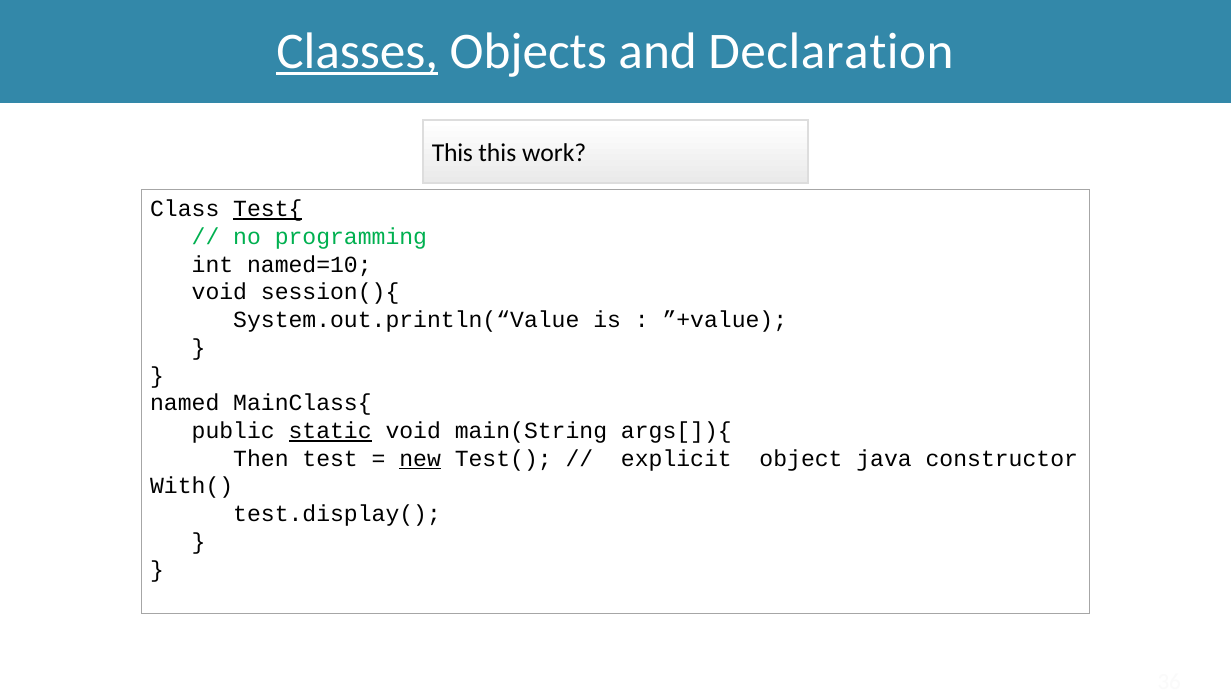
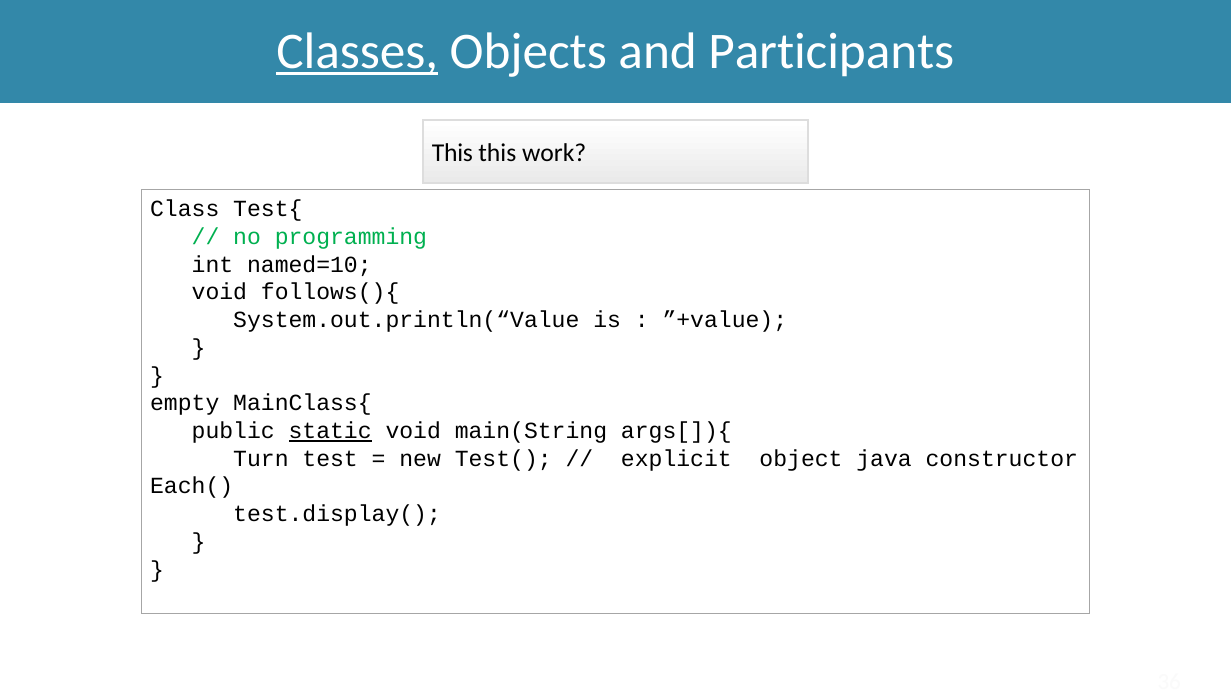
Declaration: Declaration -> Participants (831, 51)
Test{ underline: present -> none (268, 209)
session(){: session(){ -> follows(){ (330, 292)
named: named -> empty (185, 403)
Then: Then -> Turn (261, 458)
new underline: present -> none (420, 458)
With(: With( -> Each( (192, 486)
